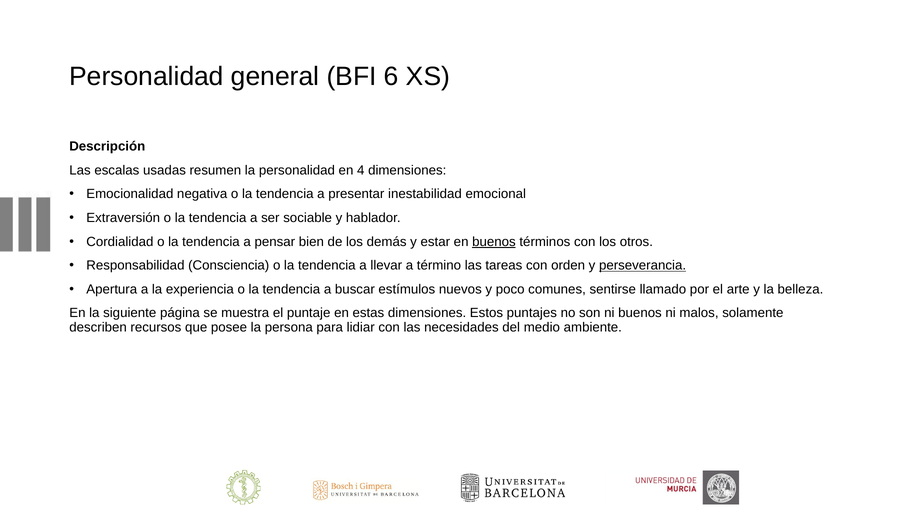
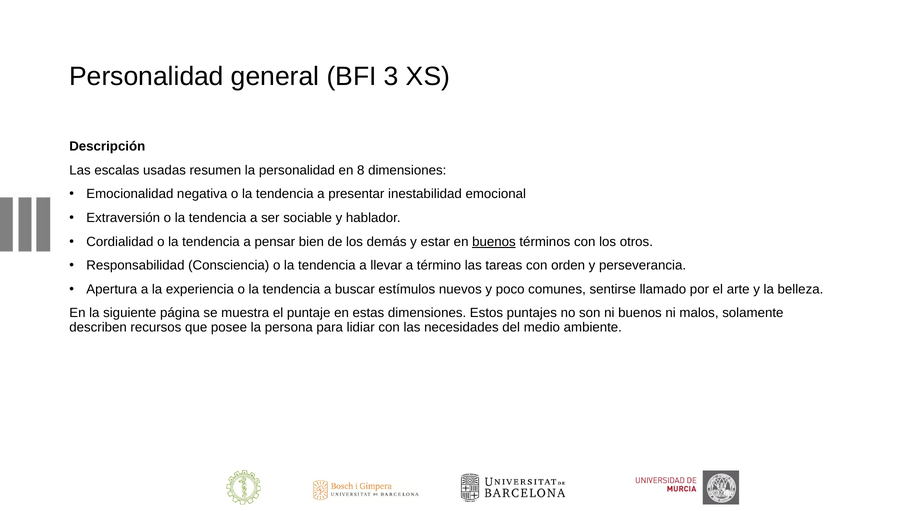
6: 6 -> 3 (391, 76)
4: 4 -> 8 (361, 170)
perseverancia underline: present -> none (643, 266)
